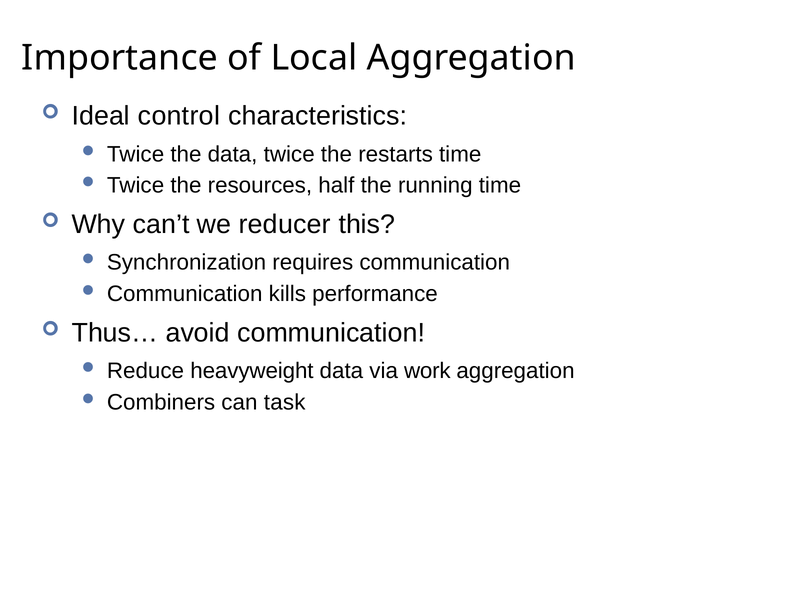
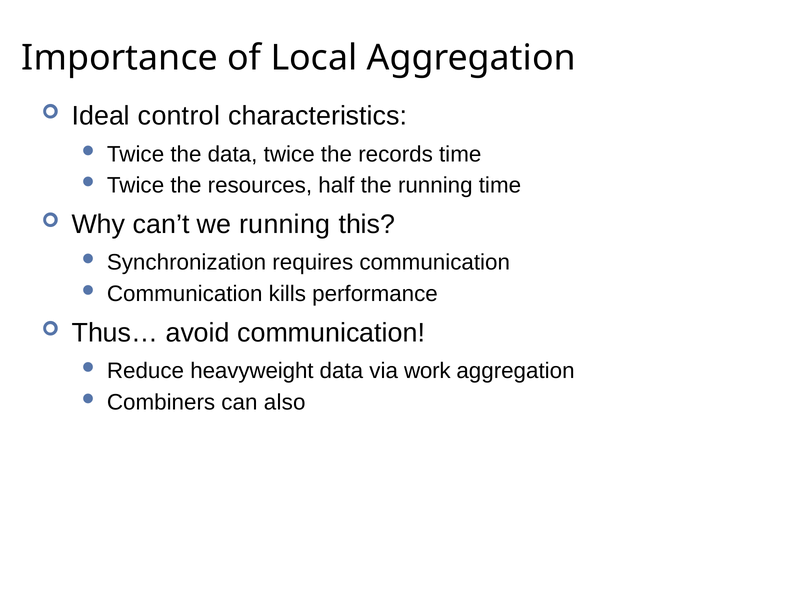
restarts: restarts -> records (396, 154)
we reducer: reducer -> running (285, 224)
task: task -> also (285, 402)
